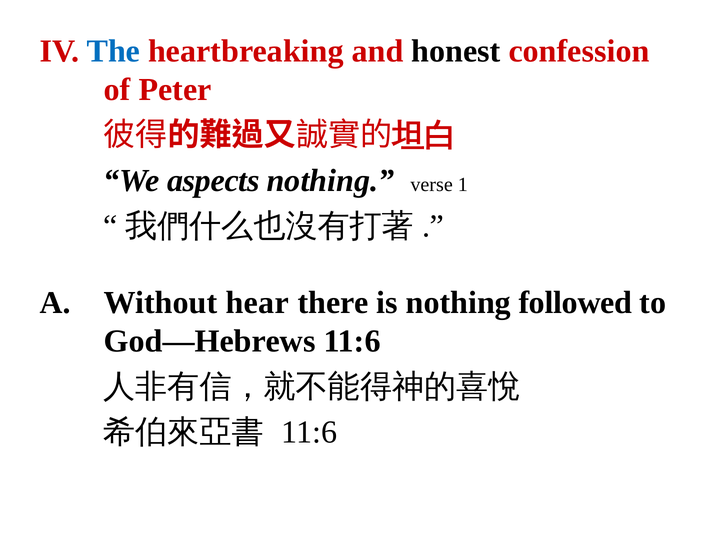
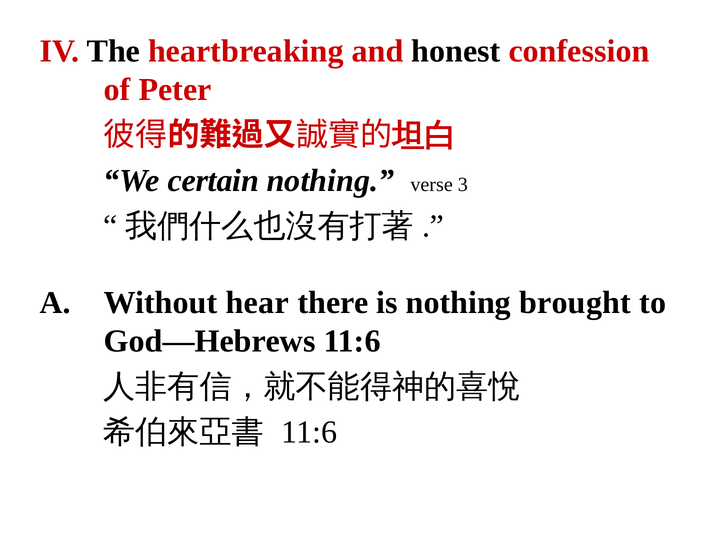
The colour: blue -> black (113, 51)
aspects: aspects -> certain (213, 181)
1: 1 -> 3 (463, 185)
followed: followed -> brought (575, 303)
